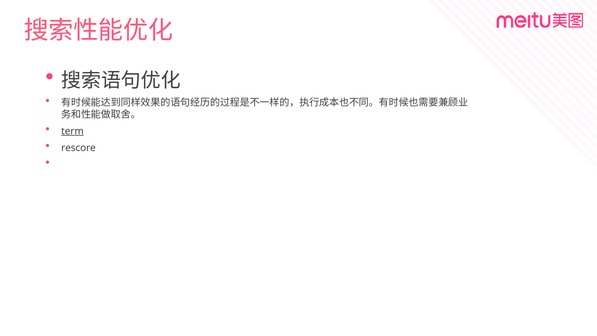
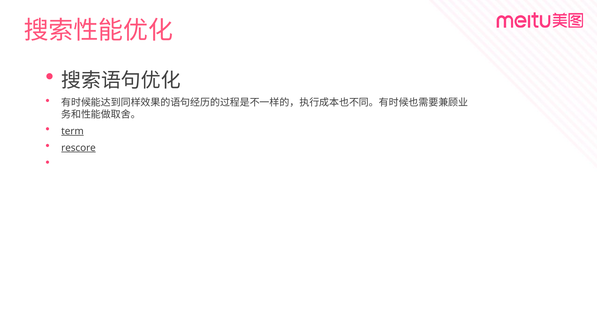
rescore underline: none -> present (78, 148)
